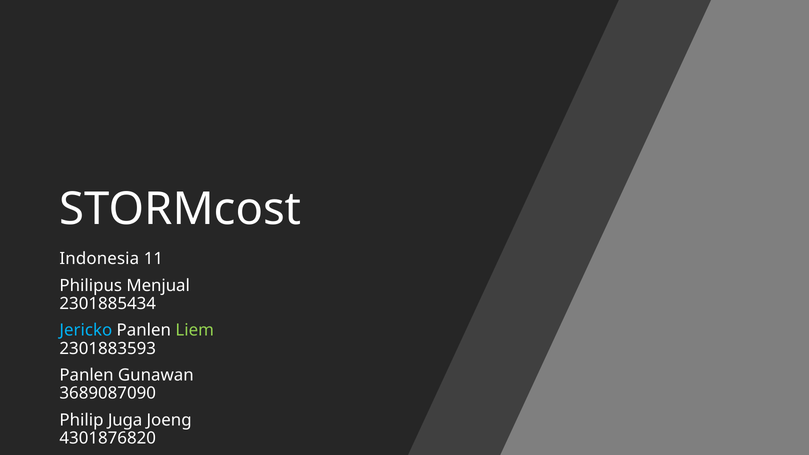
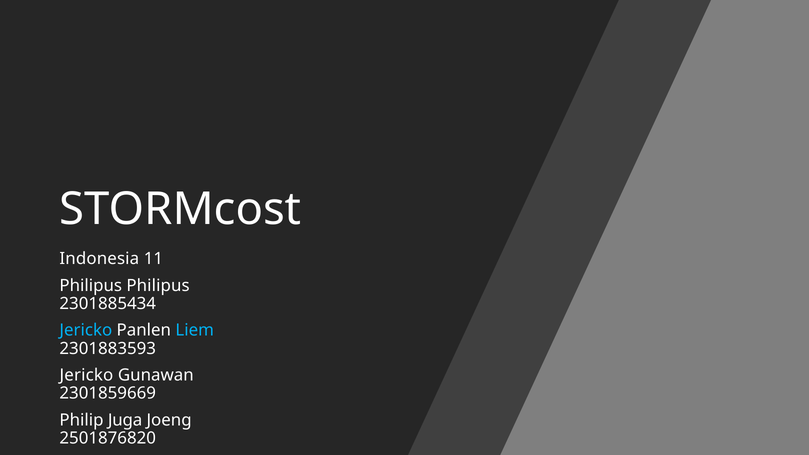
Philipus Menjual: Menjual -> Philipus (158, 285)
Liem colour: light green -> light blue (195, 330)
Panlen: Panlen -> Jericko (86, 375)
3689087090: 3689087090 -> 2301859669 (108, 393)
4301876820: 4301876820 -> 2501876820 (108, 438)
